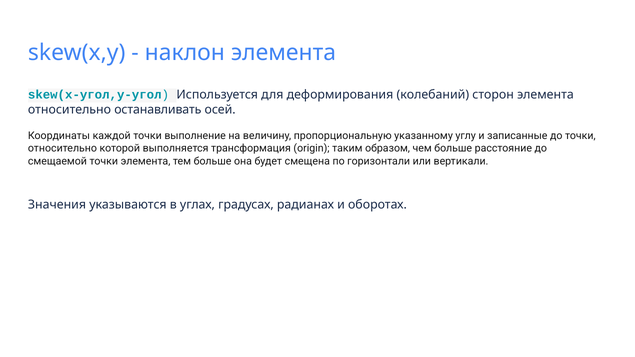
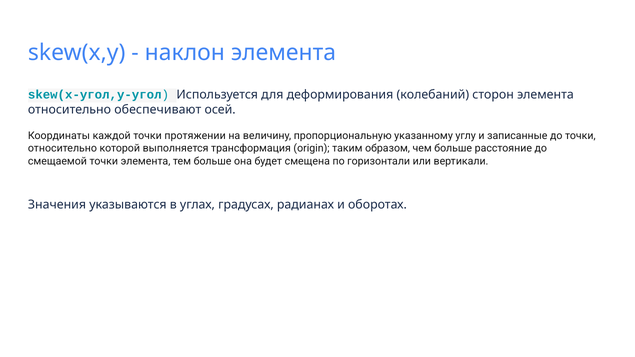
останавливать: останавливать -> обеспечивают (158, 110)
выполнение: выполнение -> протяжении (195, 136)
